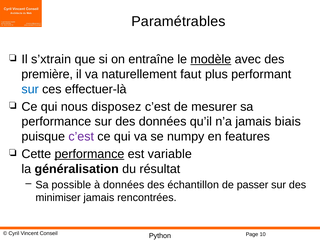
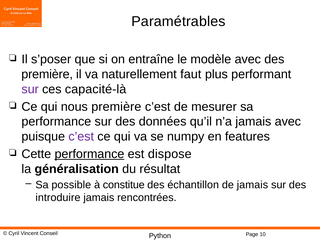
s’xtrain: s’xtrain -> s’poser (51, 59)
modèle underline: present -> none (211, 59)
sur colour: blue -> purple (30, 89)
effectuer-là: effectuer-là -> capacité-là (96, 89)
nous disposez: disposez -> première (116, 107)
jamais biais: biais -> avec (288, 122)
variable: variable -> dispose (170, 154)
à données: données -> constitue (124, 185)
de passer: passer -> jamais (252, 185)
minimiser: minimiser -> introduire (58, 198)
